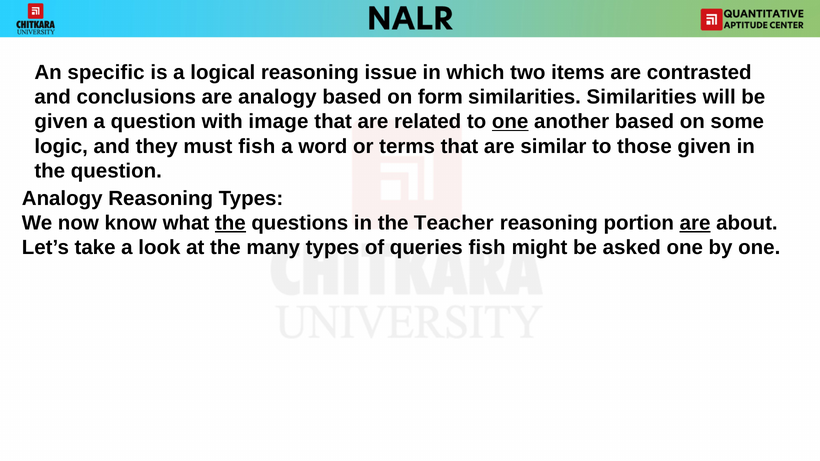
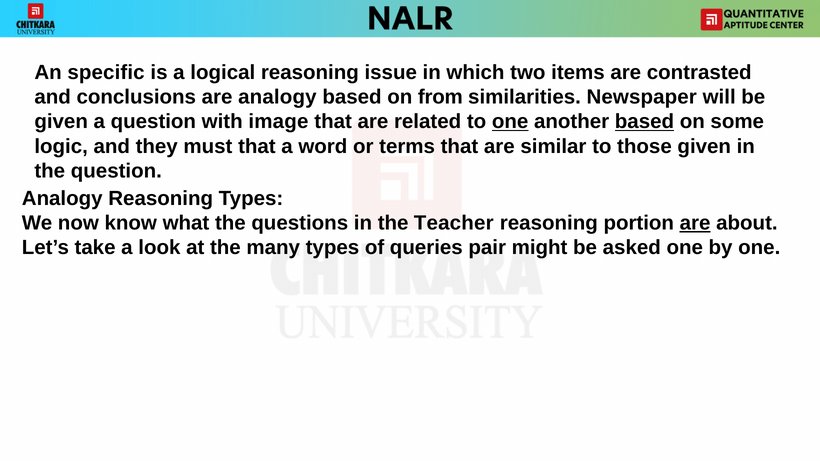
form: form -> from (440, 97)
similarities Similarities: Similarities -> Newspaper (642, 97)
based underline: none -> present (644, 122)
must fish: fish -> that (257, 146)
the underline: present -> none (230, 223)
queries fish: fish -> pair (487, 248)
